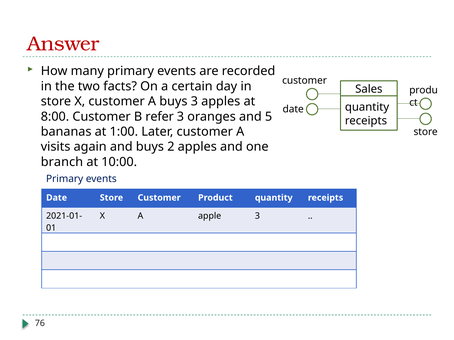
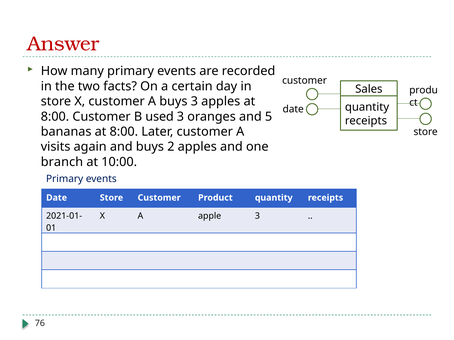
refer: refer -> used (160, 117)
bananas at 1:00: 1:00 -> 8:00 (124, 132)
